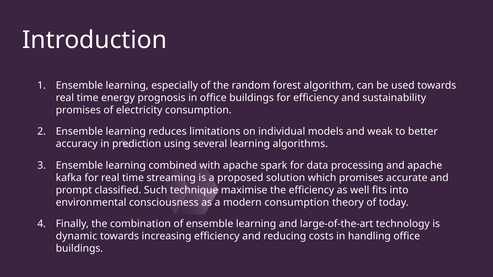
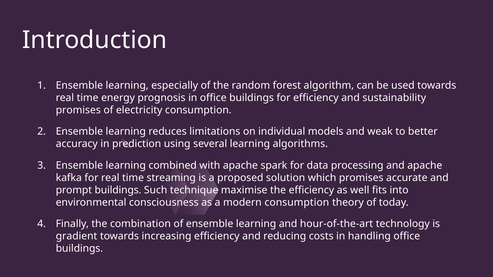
prompt classified: classified -> buildings (118, 190)
large-of-the-art: large-of-the-art -> hour-of-the-art (337, 224)
dynamic: dynamic -> gradient (77, 236)
